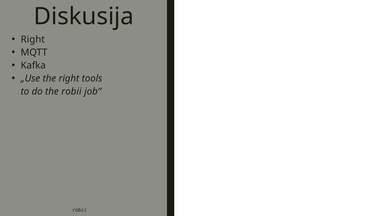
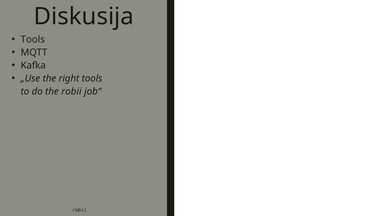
Right: Right -> Tools (33, 39)
